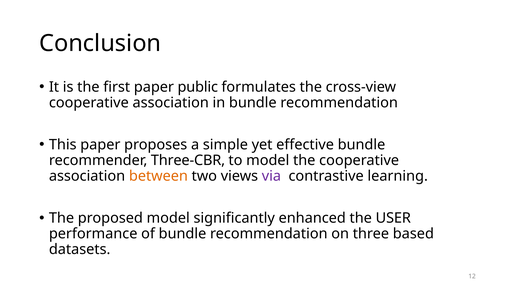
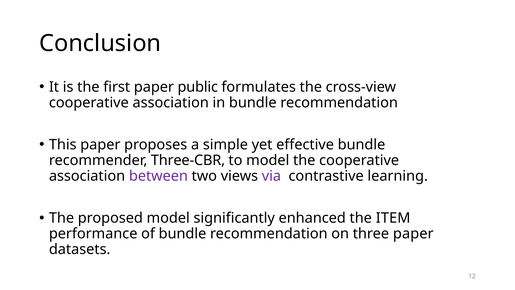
between colour: orange -> purple (158, 176)
USER: USER -> ITEM (393, 218)
three based: based -> paper (413, 234)
